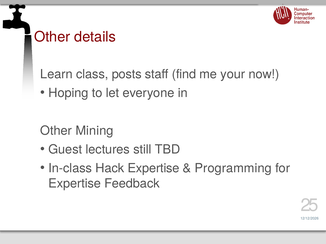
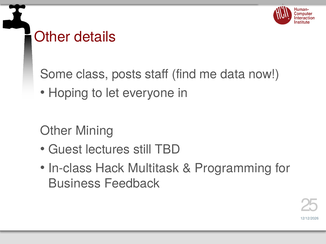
Learn: Learn -> Some (56, 74)
your: your -> data (233, 74)
Hack Expertise: Expertise -> Multitask (153, 169)
Expertise: Expertise -> Business (75, 184)
